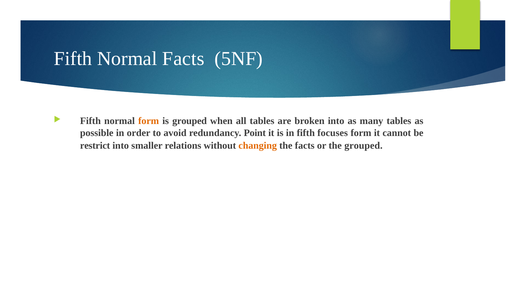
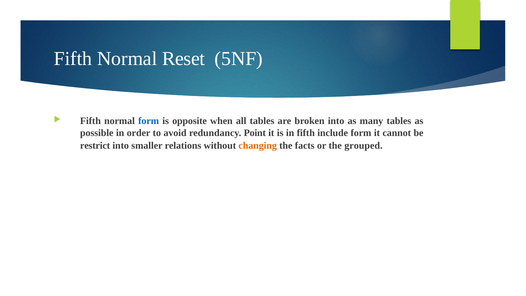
Normal Facts: Facts -> Reset (184, 59)
form colour: orange -> blue (149, 121)
is grouped: grouped -> opposite (190, 121)
focuses: focuses -> include (333, 133)
